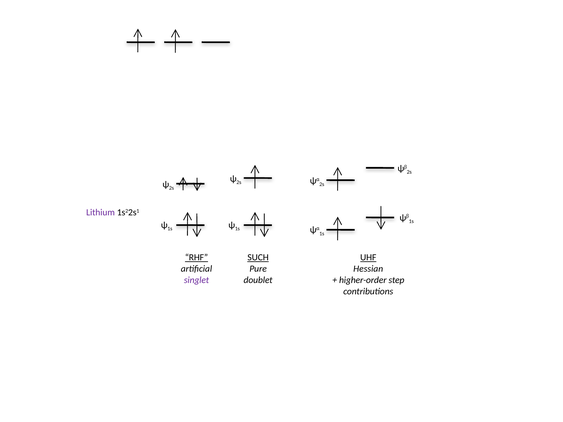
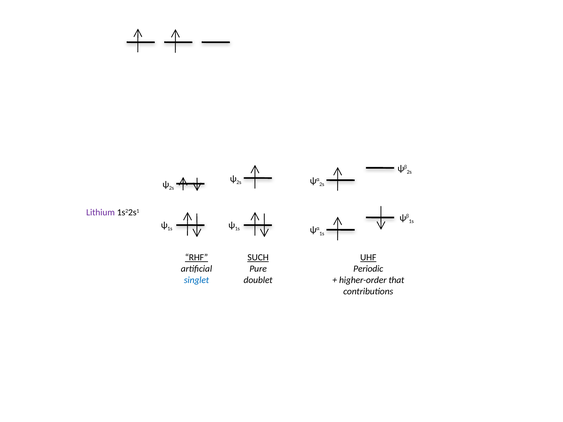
Hessian: Hessian -> Periodic (368, 269)
singlet colour: purple -> blue (196, 280)
step: step -> that (396, 280)
